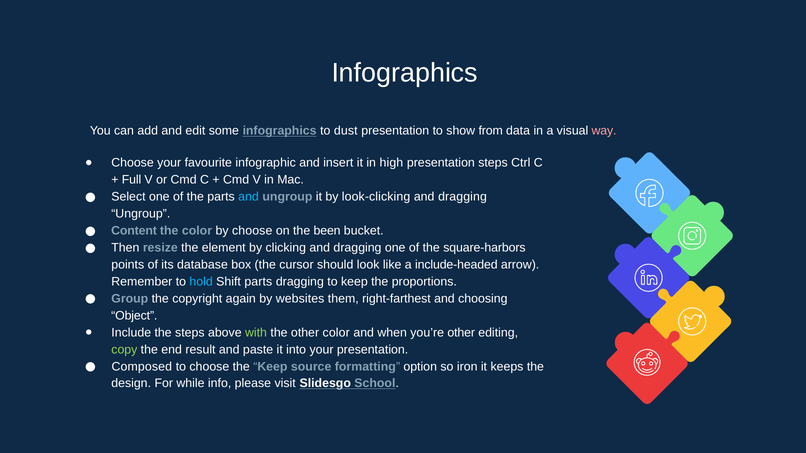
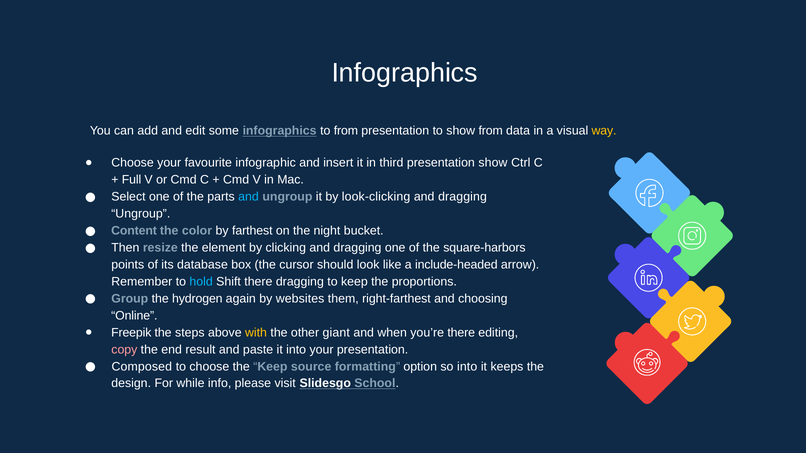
to dust: dust -> from (346, 131)
way colour: pink -> yellow (604, 131)
high: high -> third (391, 163)
presentation steps: steps -> show (493, 163)
by choose: choose -> farthest (252, 231)
been: been -> night (327, 231)
Shift parts: parts -> there (258, 282)
copyright: copyright -> hydrogen (197, 299)
Object: Object -> Online (134, 316)
Include: Include -> Freepik (131, 333)
with colour: light green -> yellow (256, 333)
other color: color -> giant (336, 333)
you’re other: other -> there (461, 333)
copy colour: light green -> pink (124, 350)
so iron: iron -> into (467, 367)
